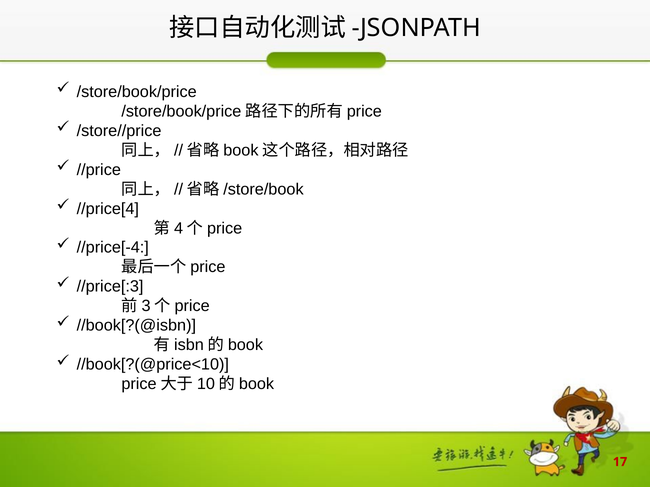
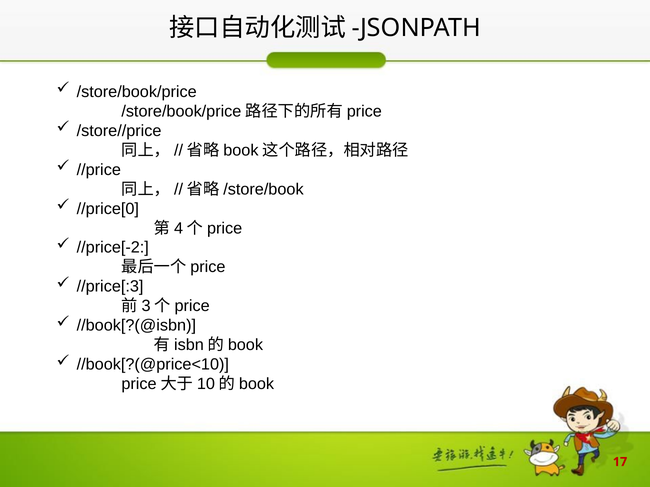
//price[4: //price[4 -> //price[0 (108, 209)
//price[-4: //price[-4 -> //price[-2 (113, 248)
